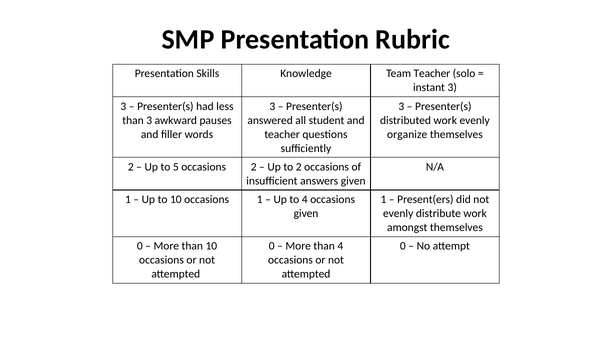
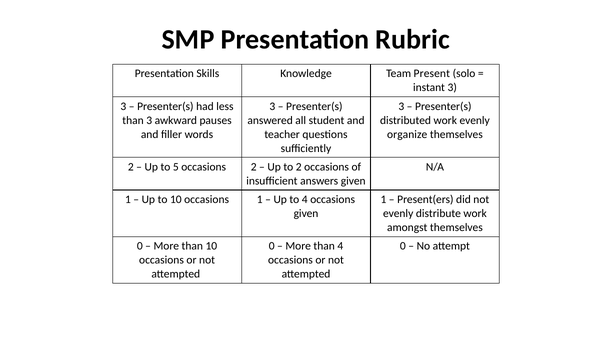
Team Teacher: Teacher -> Present (432, 74)
